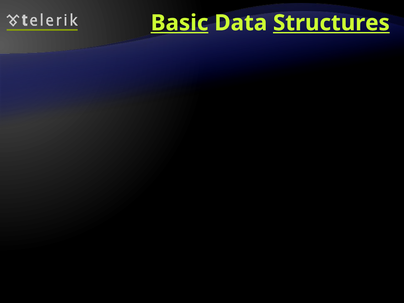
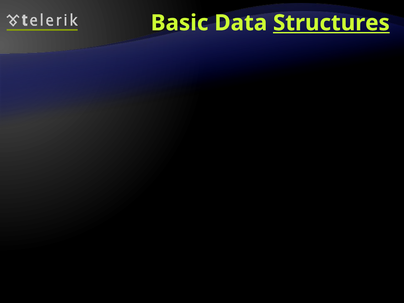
Basic underline: present -> none (180, 23)
